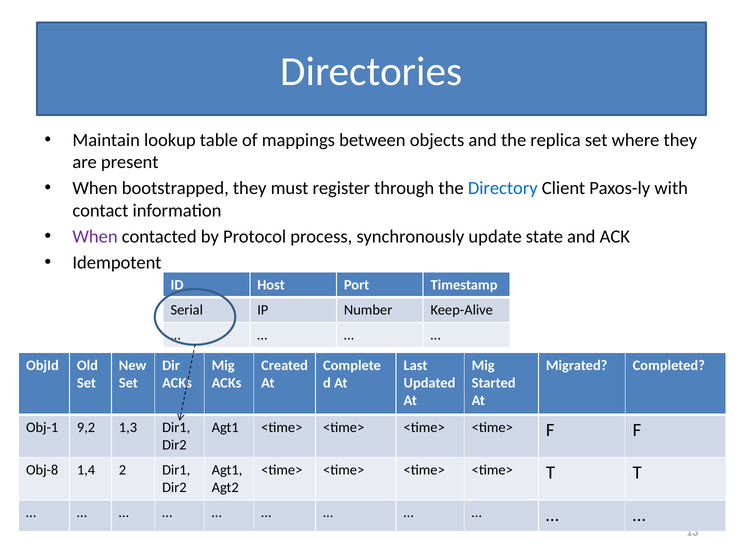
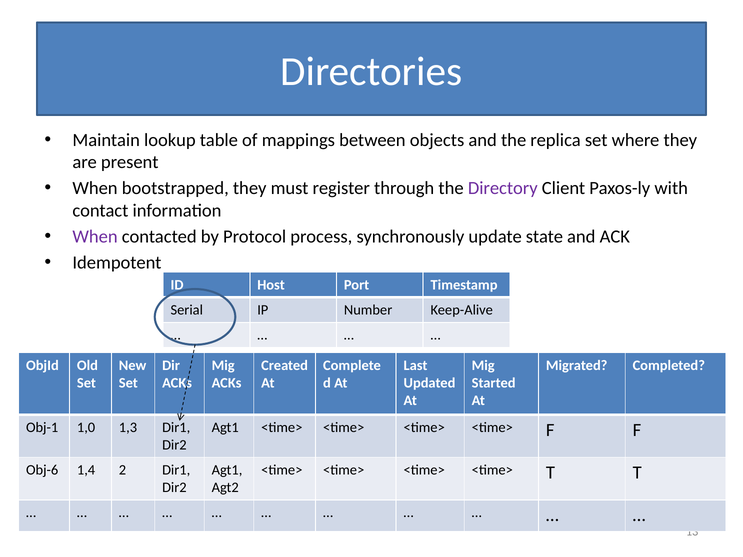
Directory colour: blue -> purple (503, 188)
9,2: 9,2 -> 1,0 (86, 428)
Obj-8: Obj-8 -> Obj-6 (42, 470)
